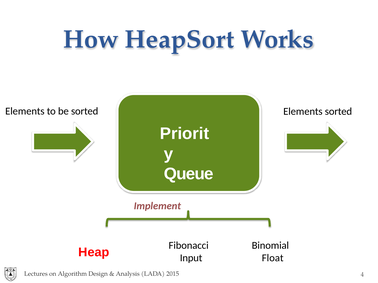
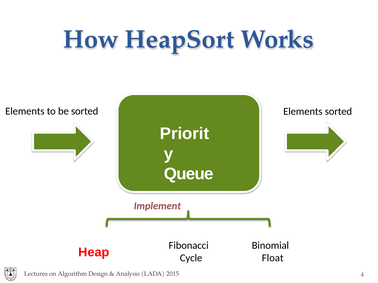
Input: Input -> Cycle (191, 258)
